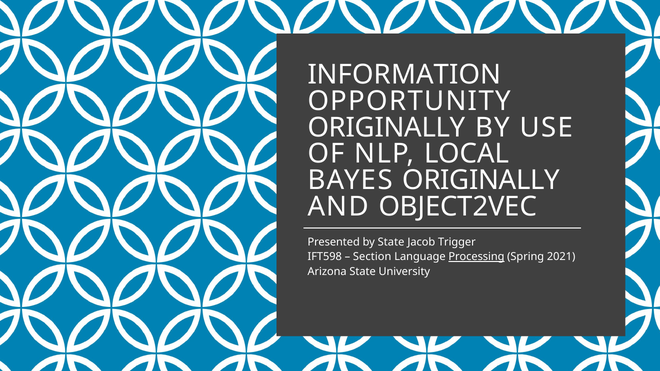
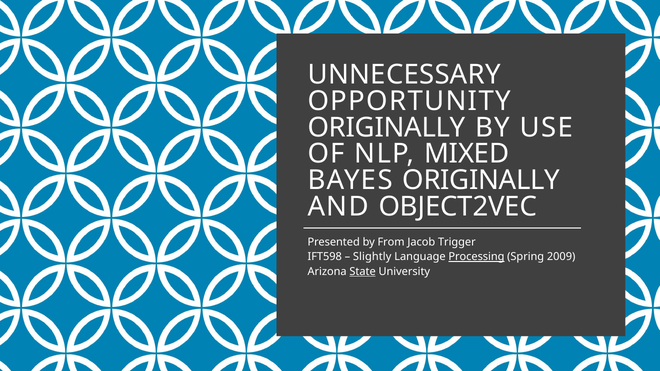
INFORMATION: INFORMATION -> UNNECESSARY (404, 75)
LOCAL: LOCAL -> MIXED (467, 154)
by State: State -> From (391, 243)
Section: Section -> Slightly (372, 257)
2021: 2021 -> 2009 (561, 257)
State underline: none -> present (363, 272)
